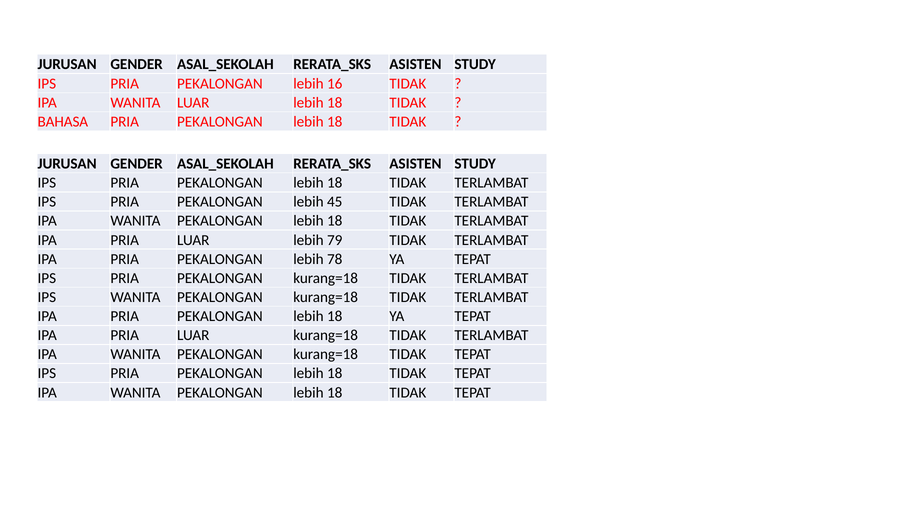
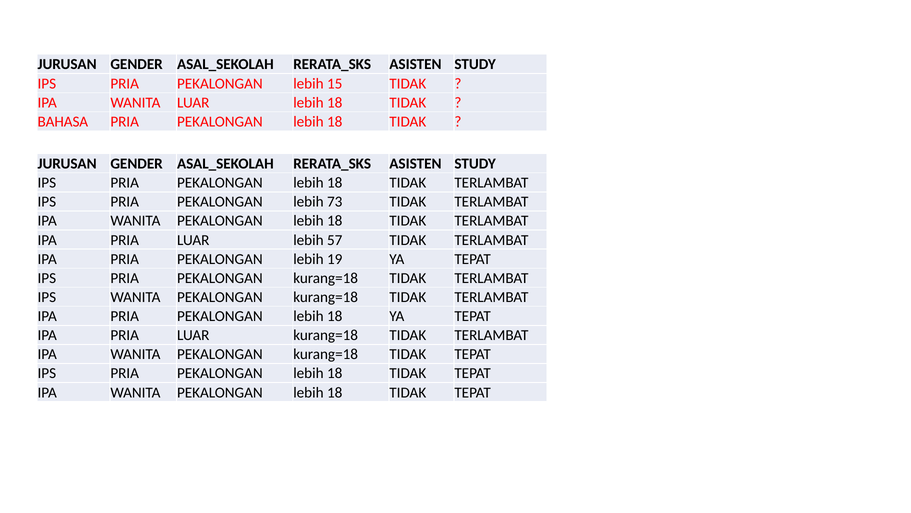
16: 16 -> 15 (335, 84)
45: 45 -> 73 (335, 202)
79: 79 -> 57 (335, 240)
78: 78 -> 19 (335, 259)
